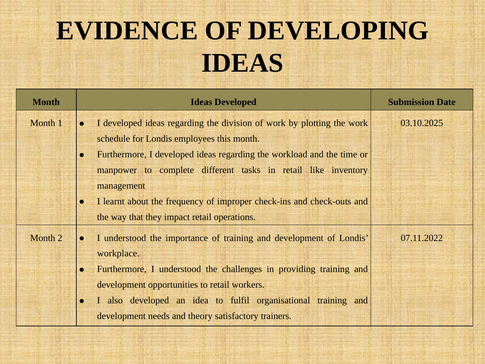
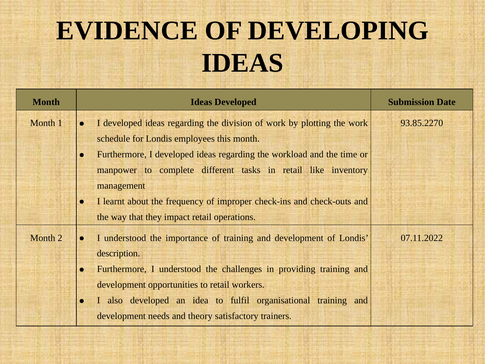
03.10.2025: 03.10.2025 -> 93.85.2270 (422, 123)
workplace: workplace -> description (118, 253)
